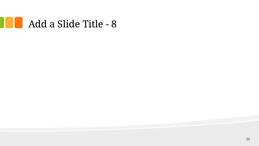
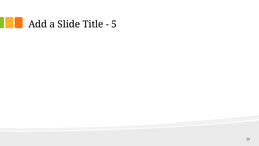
8: 8 -> 5 (114, 24)
